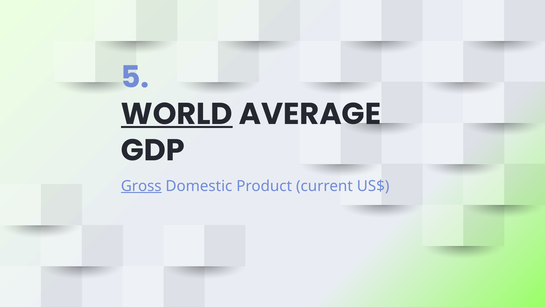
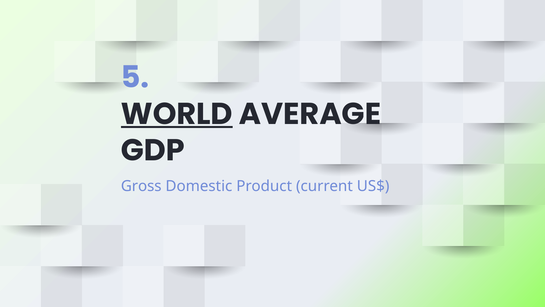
Gross underline: present -> none (141, 186)
